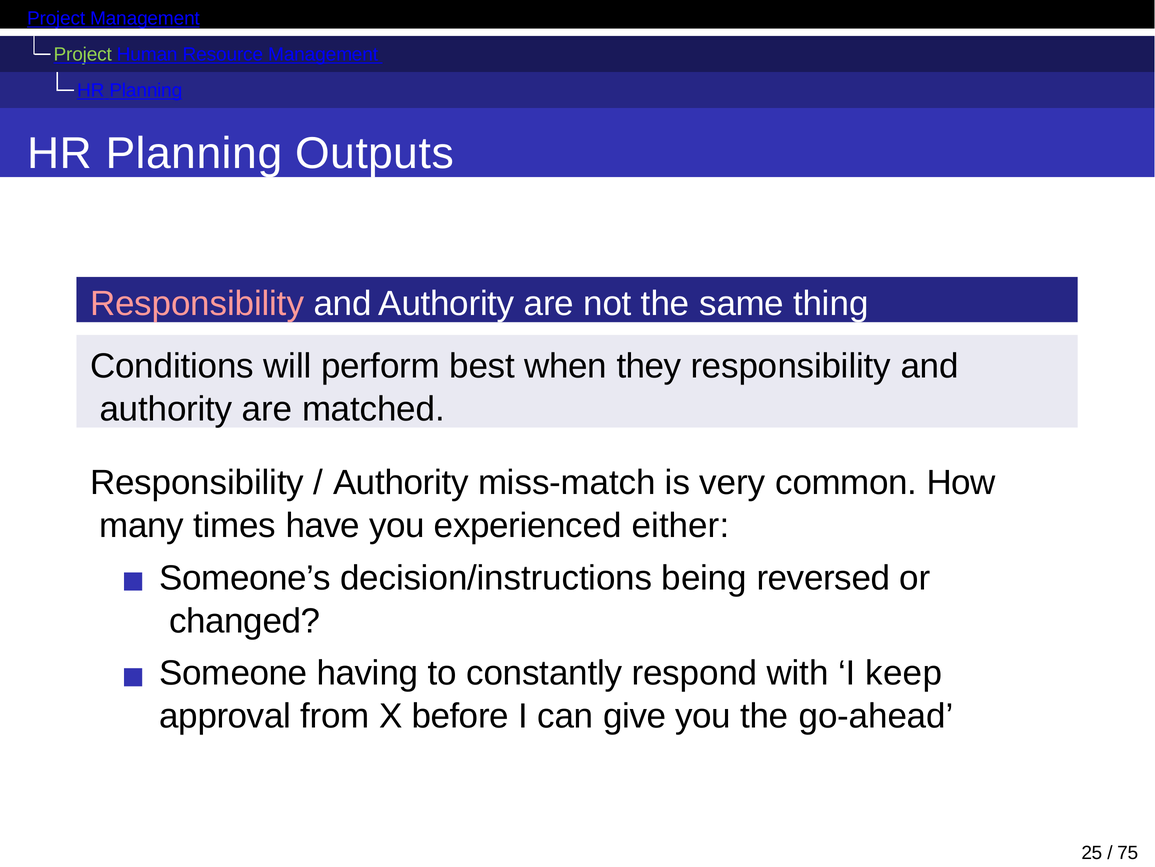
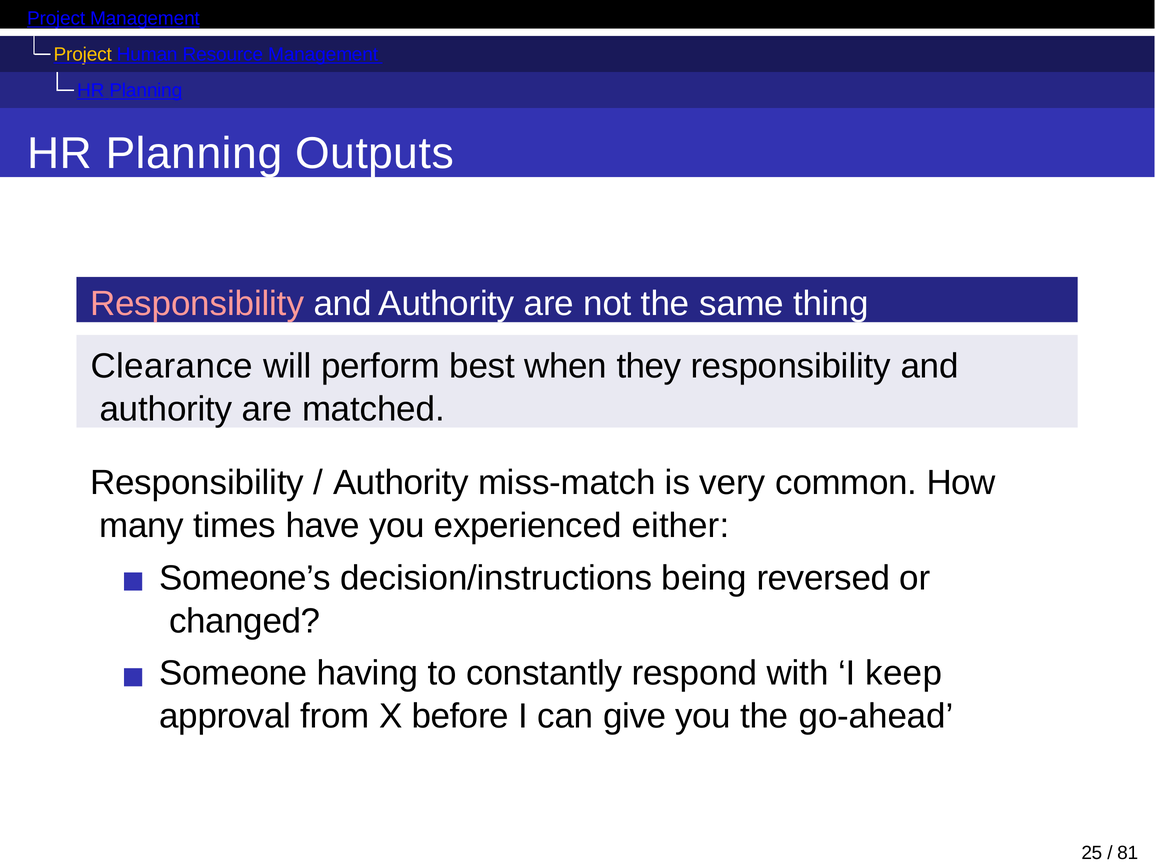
Project colour: light green -> yellow (83, 54)
Conditions: Conditions -> Clearance (172, 366)
75: 75 -> 81 (1128, 853)
